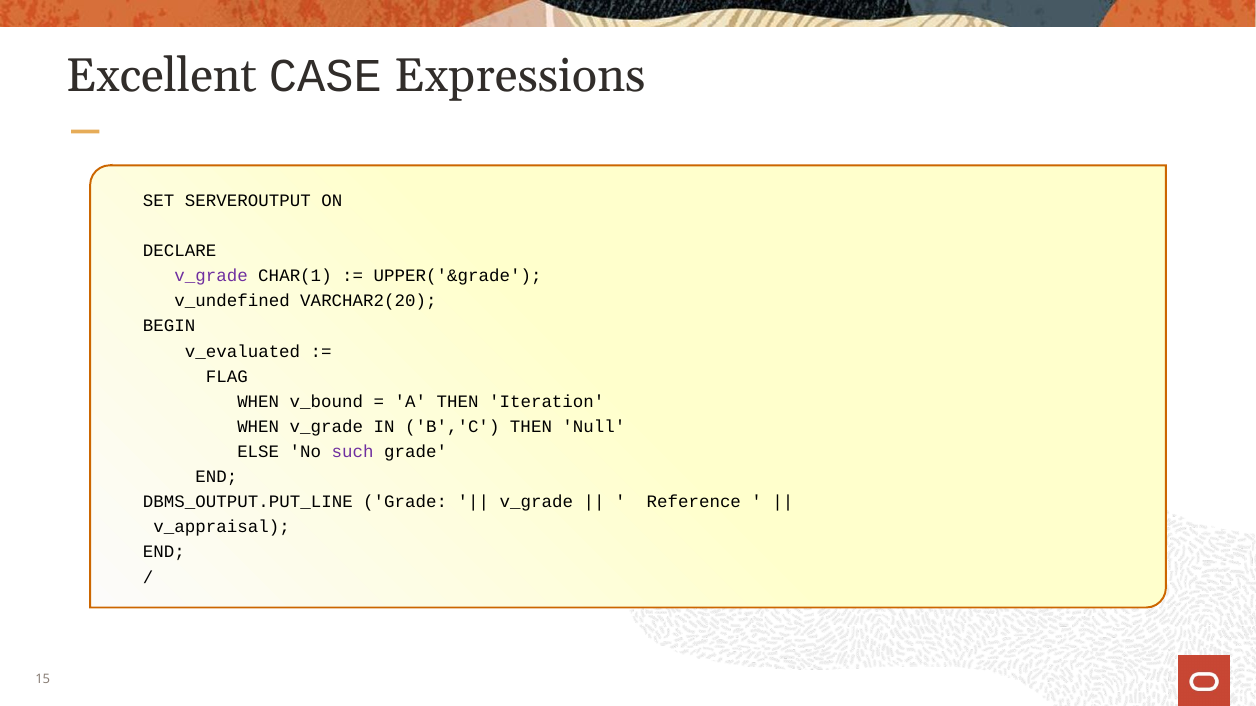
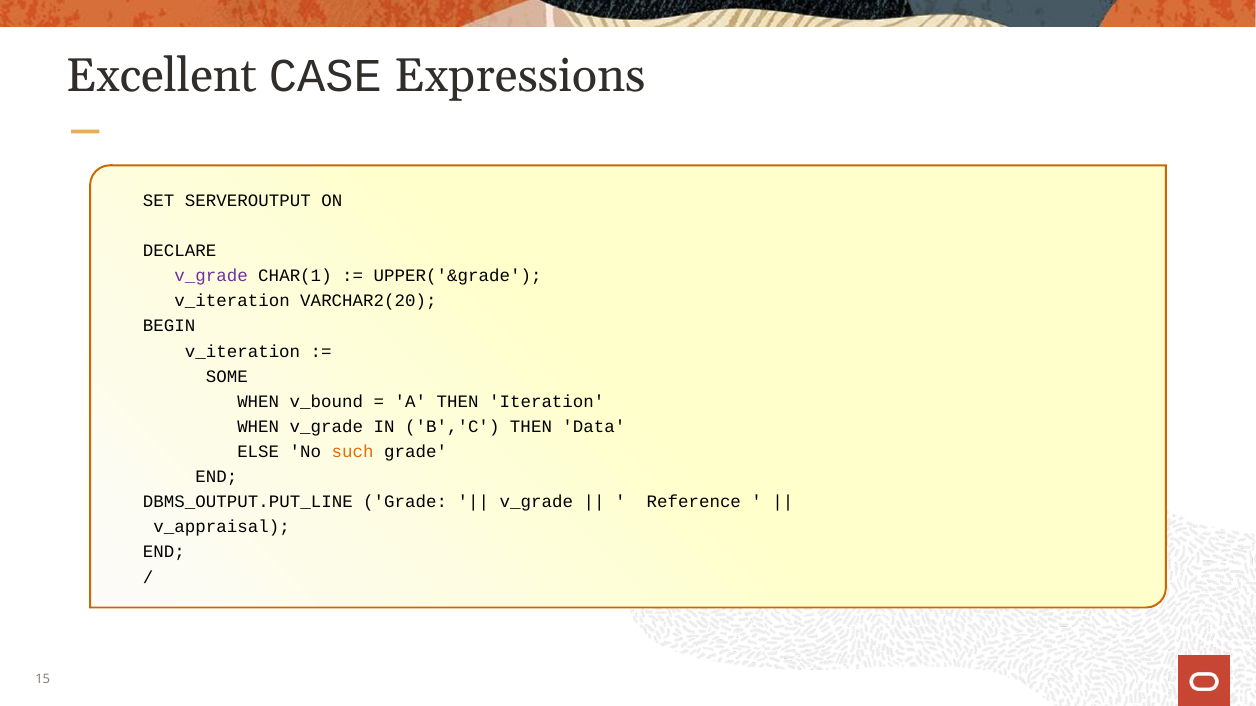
v_undefined: v_undefined -> v_iteration (232, 301)
v_evaluated: v_evaluated -> v_iteration (243, 352)
FLAG: FLAG -> SOME (227, 377)
Null: Null -> Data (594, 427)
such colour: purple -> orange (353, 452)
